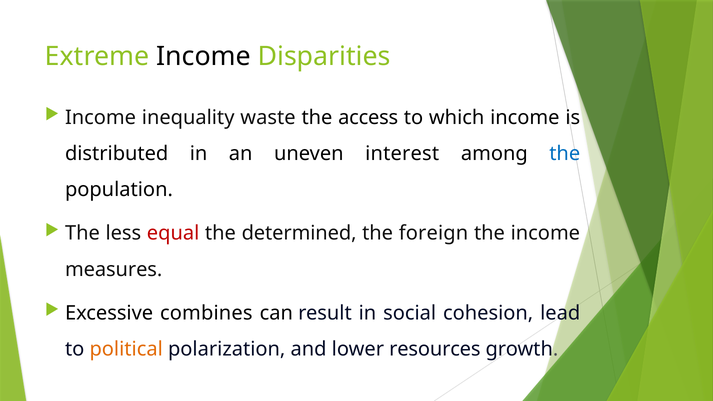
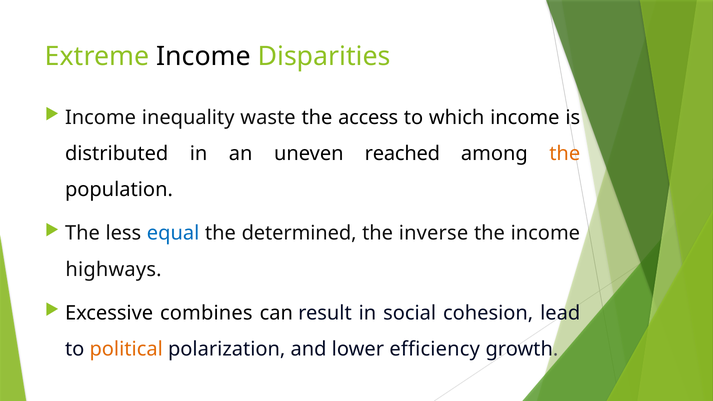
interest: interest -> reached (402, 154)
the colour: blue -> orange (565, 154)
equal colour: red -> blue (173, 233)
foreign: foreign -> inverse (433, 233)
measures: measures -> highways (113, 270)
resources: resources -> efficiency (435, 349)
